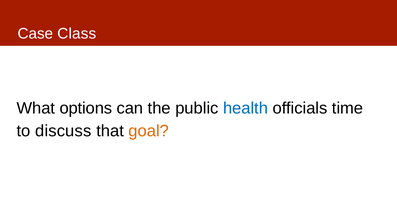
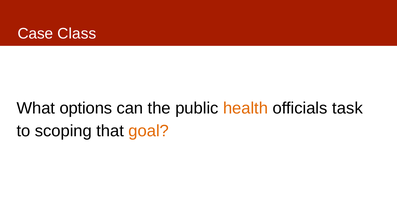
health colour: blue -> orange (246, 108)
time: time -> task (348, 108)
discuss: discuss -> scoping (63, 131)
